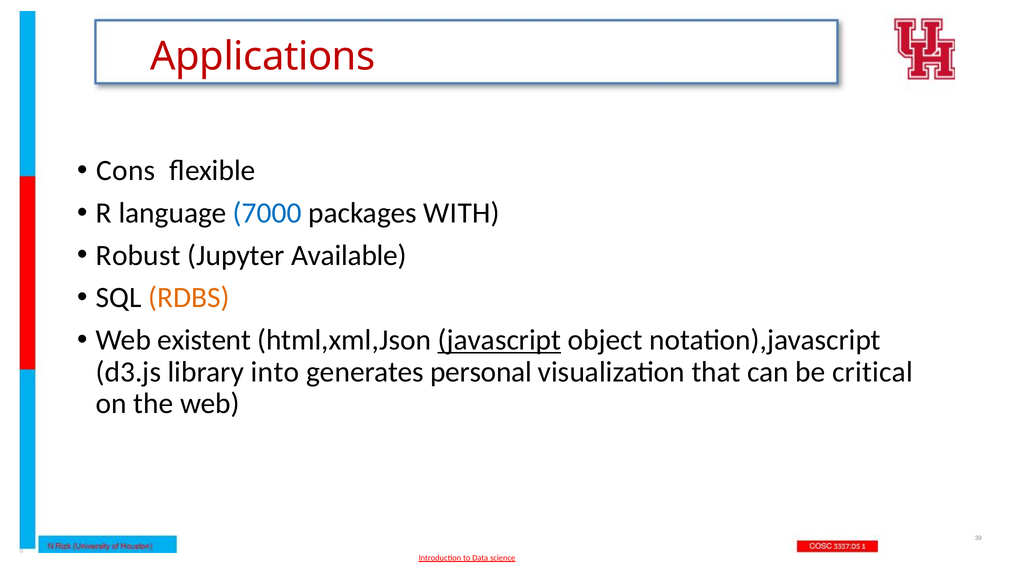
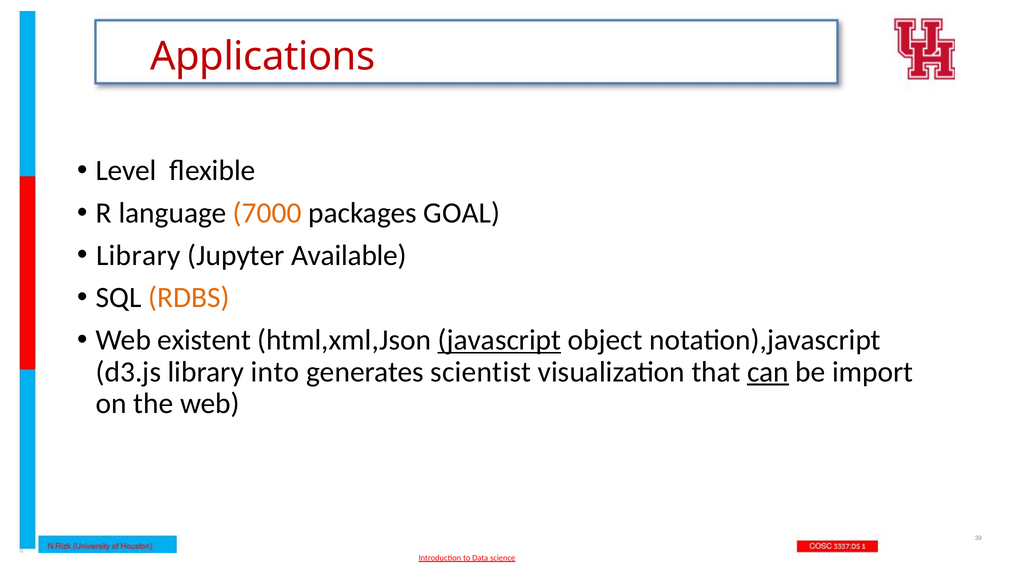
Cons: Cons -> Level (126, 171)
7000 colour: blue -> orange (267, 213)
WITH: WITH -> GOAL (462, 213)
Robust: Robust -> Library (138, 255)
personal: personal -> scientist (481, 372)
can underline: none -> present (768, 372)
critical: critical -> import (873, 372)
